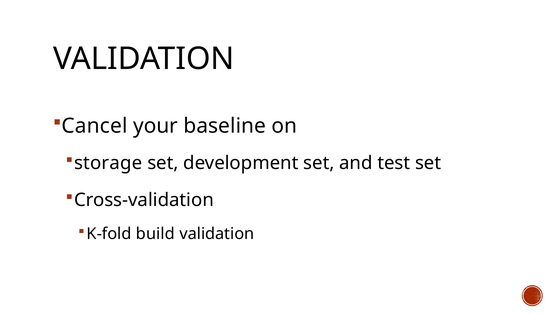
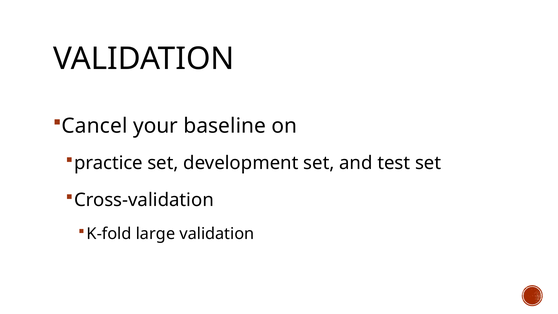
storage: storage -> practice (108, 163)
build: build -> large (155, 234)
